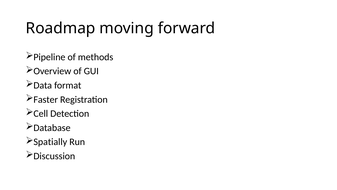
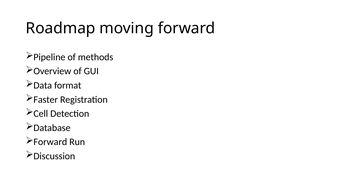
Spatially: Spatially -> Forward (50, 142)
